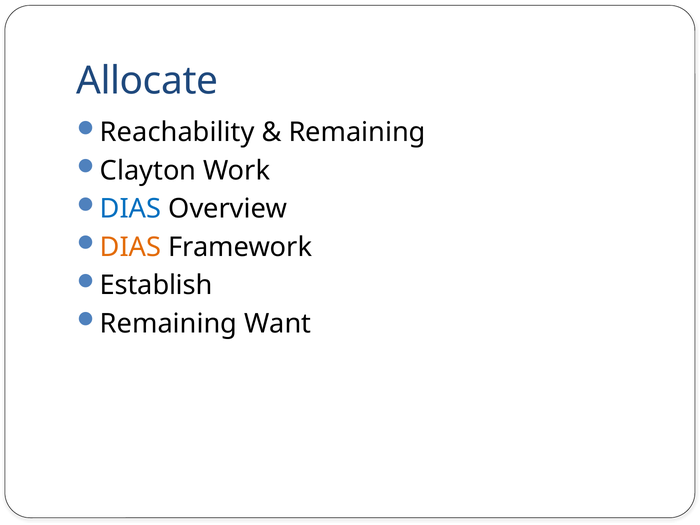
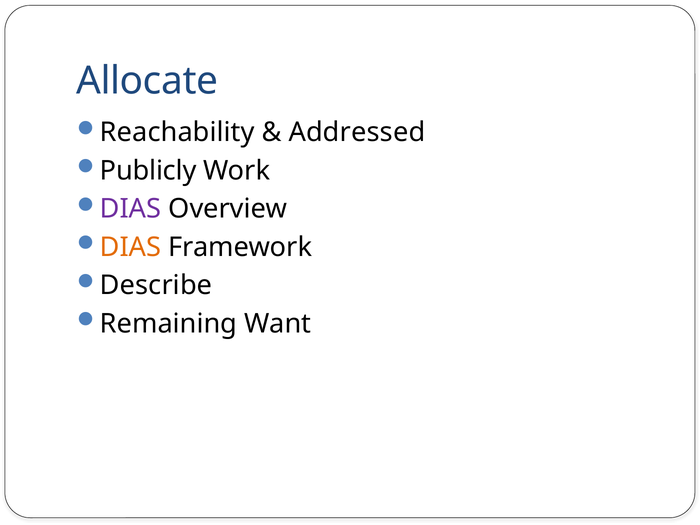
Remaining: Remaining -> Addressed (357, 132)
Clayton: Clayton -> Publicly (148, 171)
DIAS colour: blue -> purple (131, 209)
Establish: Establish -> Describe (156, 285)
